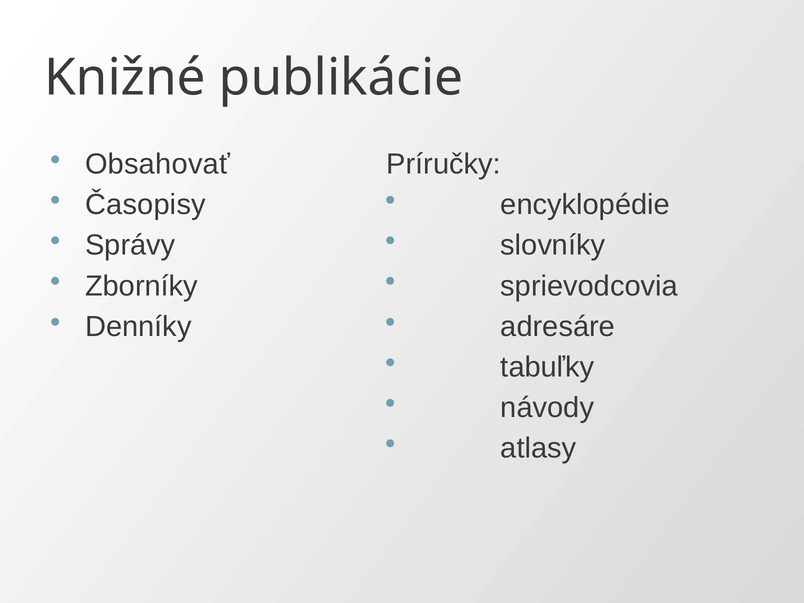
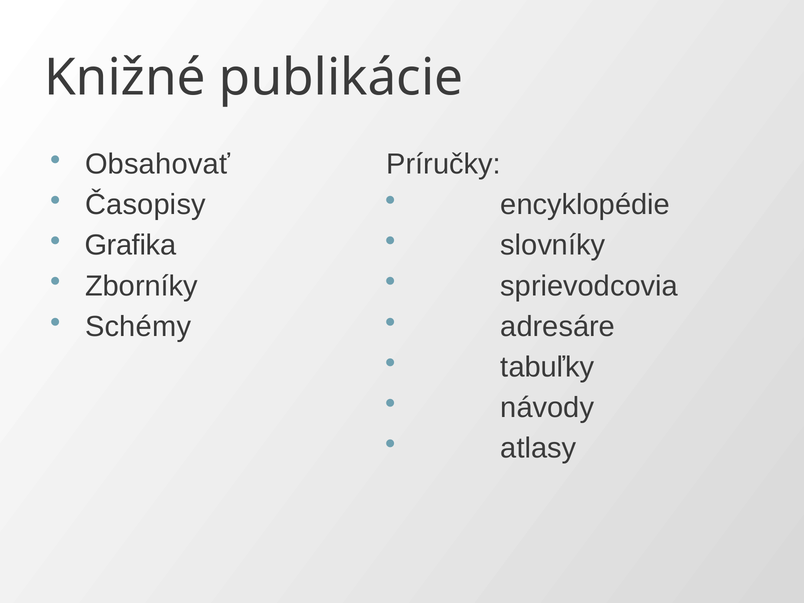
Správy: Správy -> Grafika (130, 245)
Denníky: Denníky -> Schémy (138, 327)
